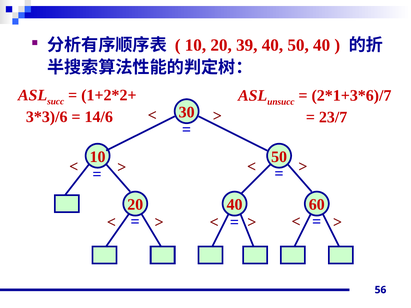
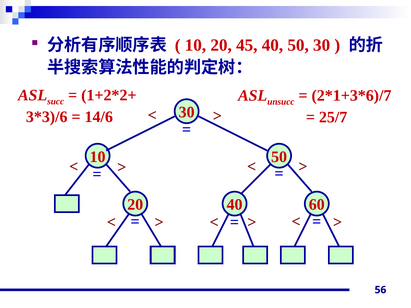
39: 39 -> 45 (247, 45)
50 40: 40 -> 30 (322, 45)
23/7: 23/7 -> 25/7 (333, 117)
